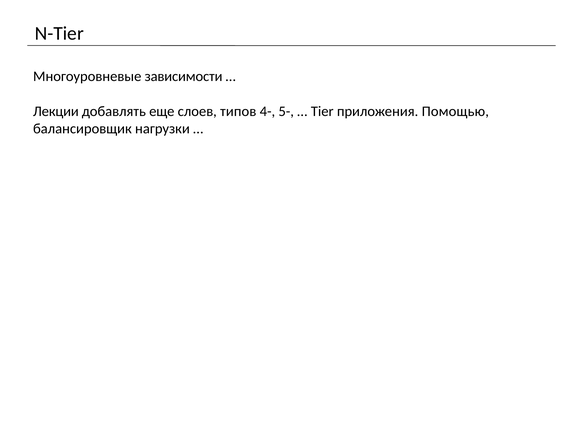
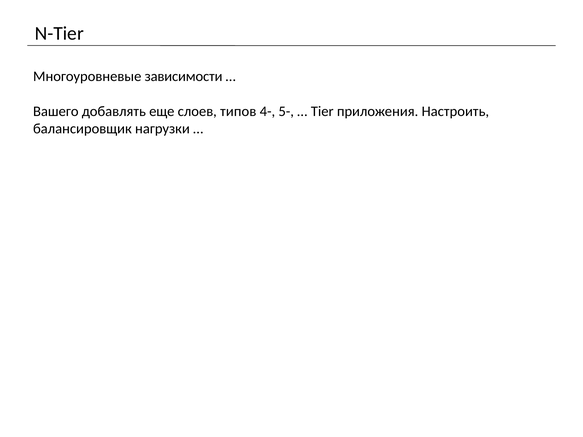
Лекции: Лекции -> Вашего (56, 111)
Помощью: Помощью -> Настроить (455, 111)
